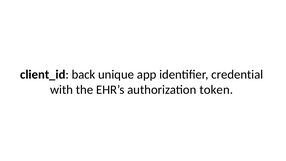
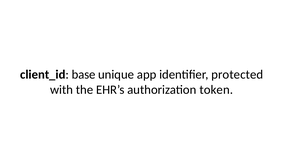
back: back -> base (84, 74)
credential: credential -> protected (237, 74)
